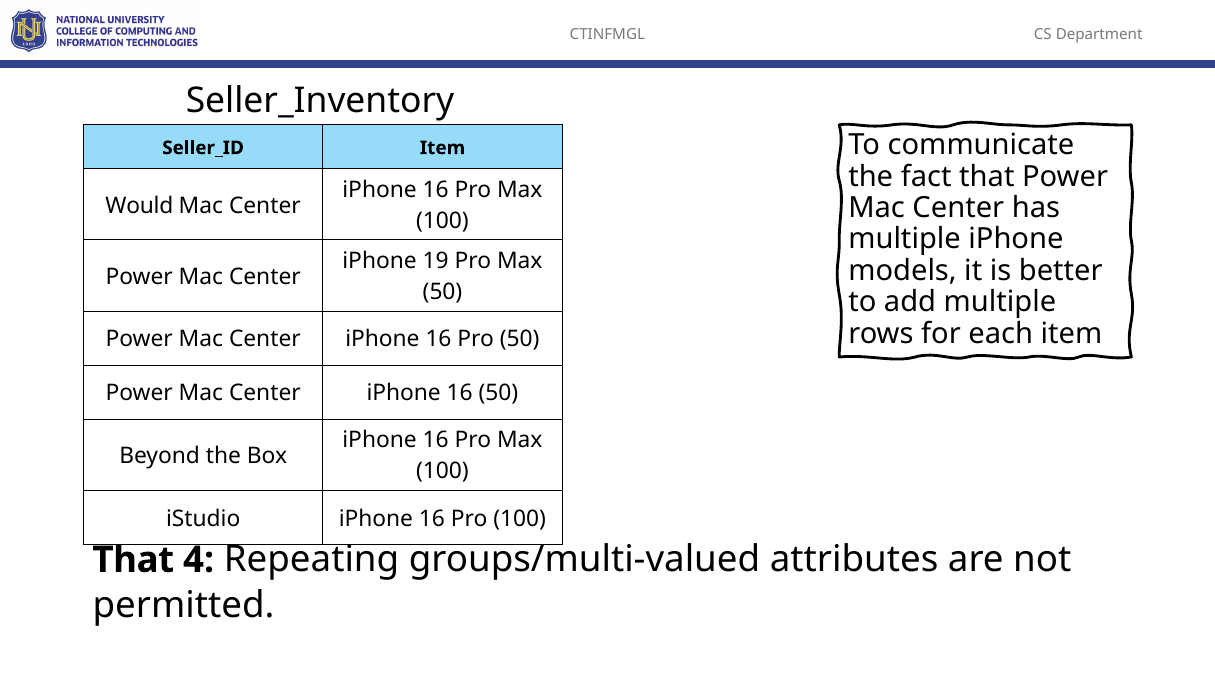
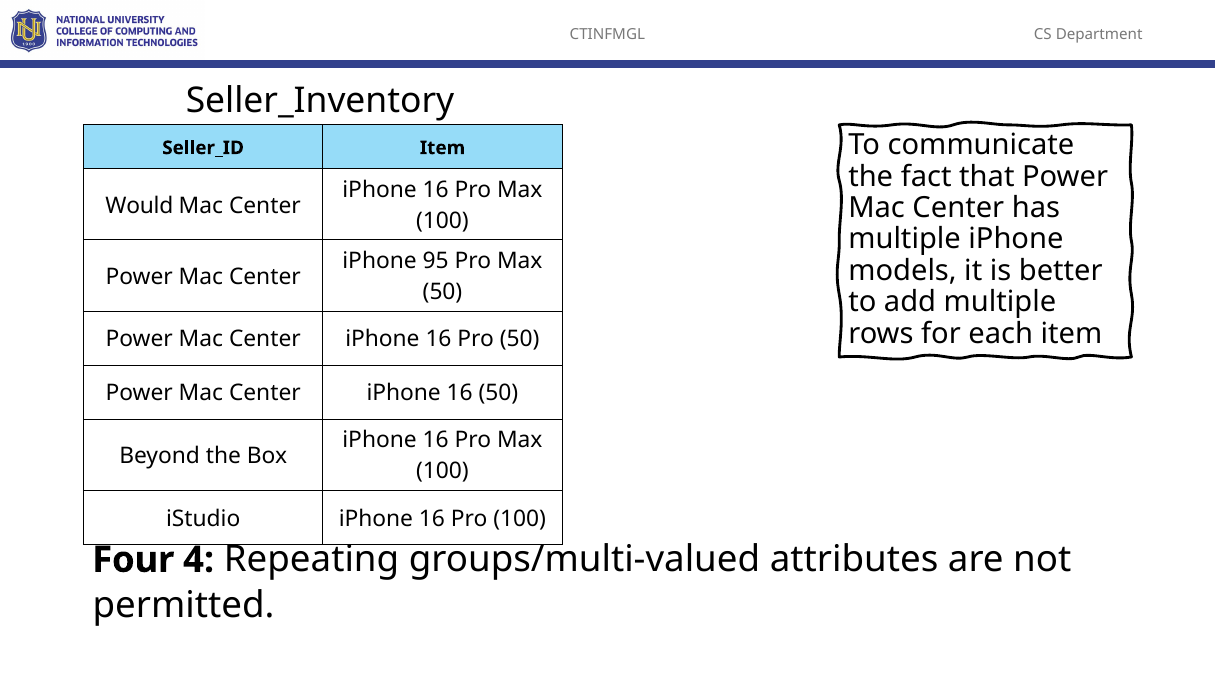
19: 19 -> 95 (436, 261)
That: That -> Four (133, 559)
